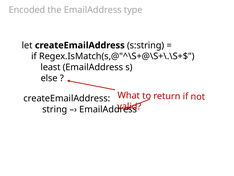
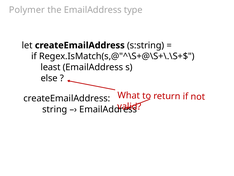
Encoded: Encoded -> Polymer (27, 10)
